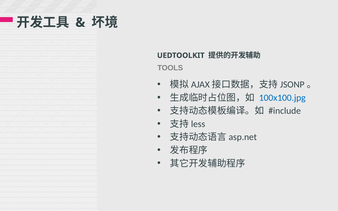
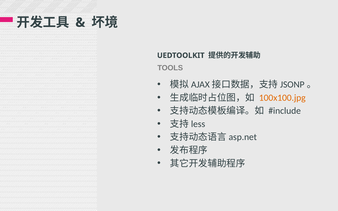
100x100.jpg colour: blue -> orange (282, 98)
